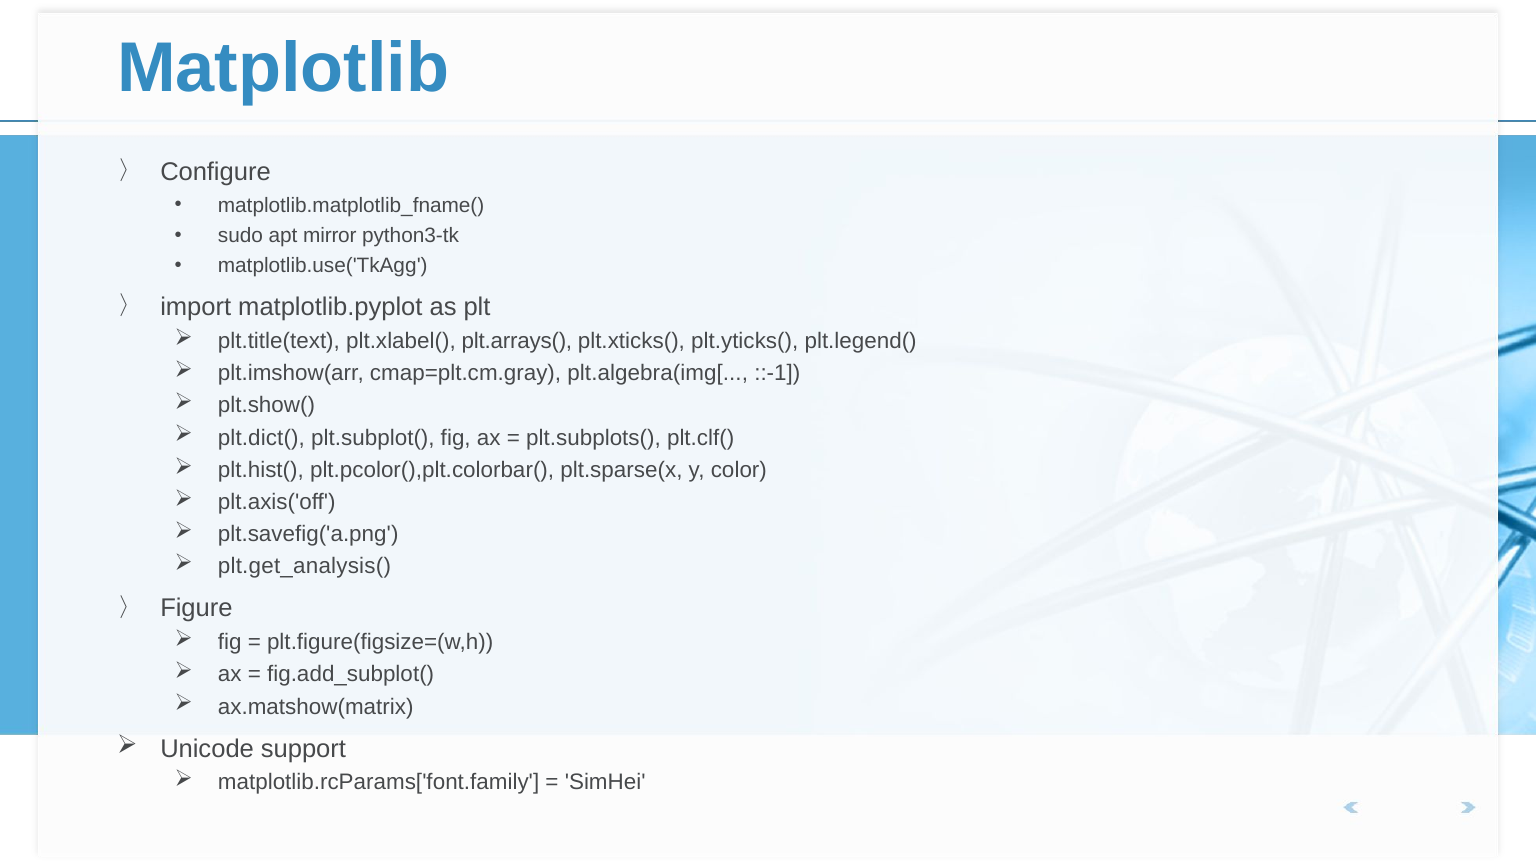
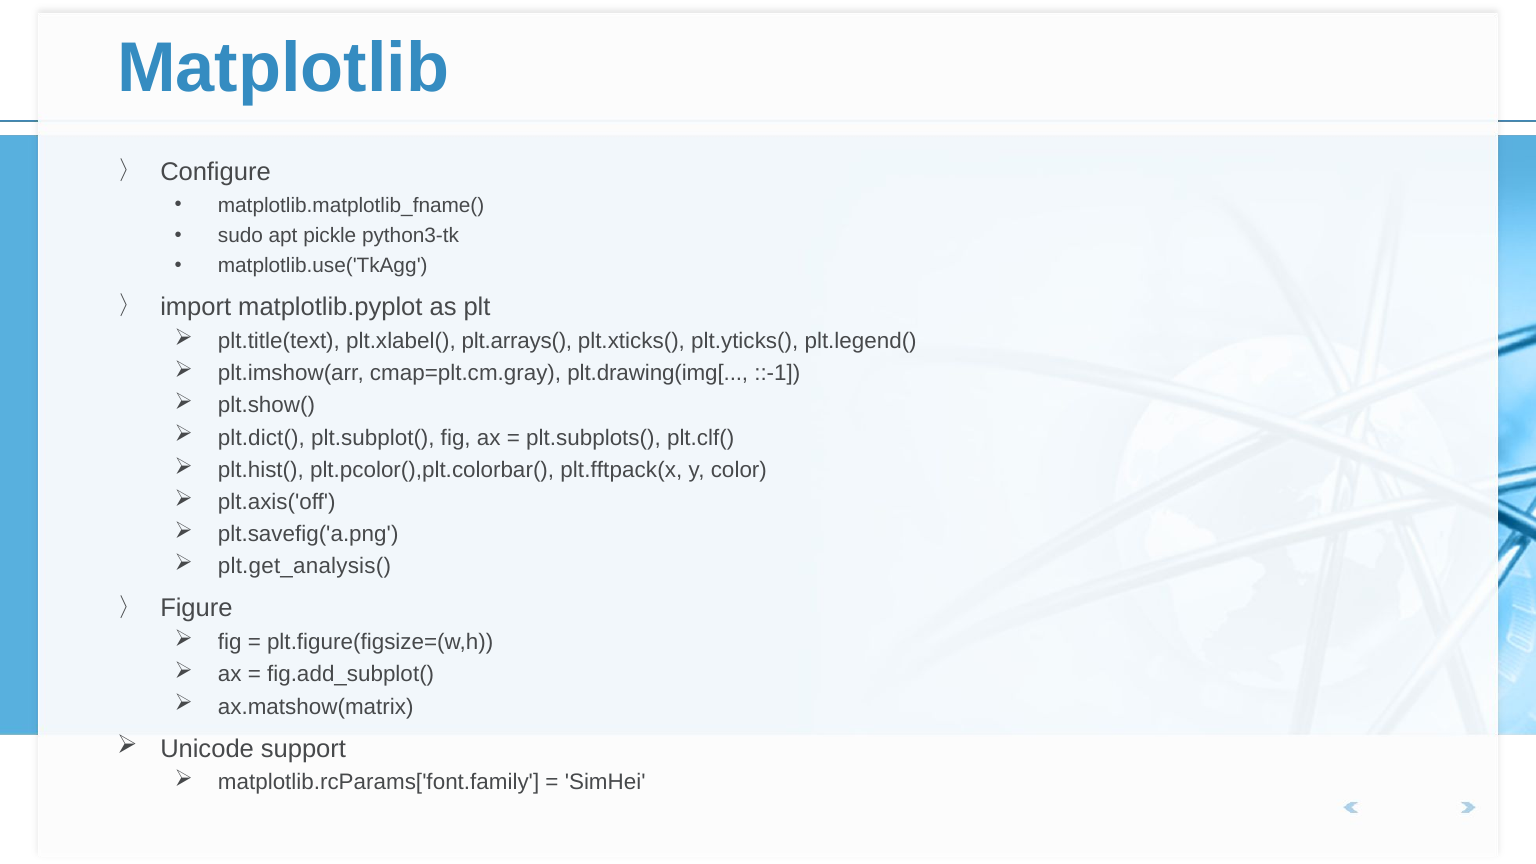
mirror: mirror -> pickle (330, 236)
plt.algebra(img[: plt.algebra(img[ -> plt.drawing(img[ (658, 373)
plt.sparse(x: plt.sparse(x -> plt.fftpack(x (621, 470)
